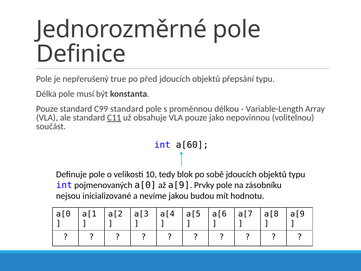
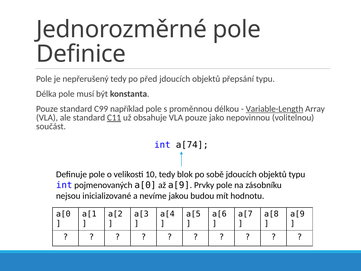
nepřerušený true: true -> tedy (118, 79)
C99 standard: standard -> například (127, 109)
Variable-Length underline: none -> present (275, 109)
a[60: a[60 -> a[74 (192, 145)
